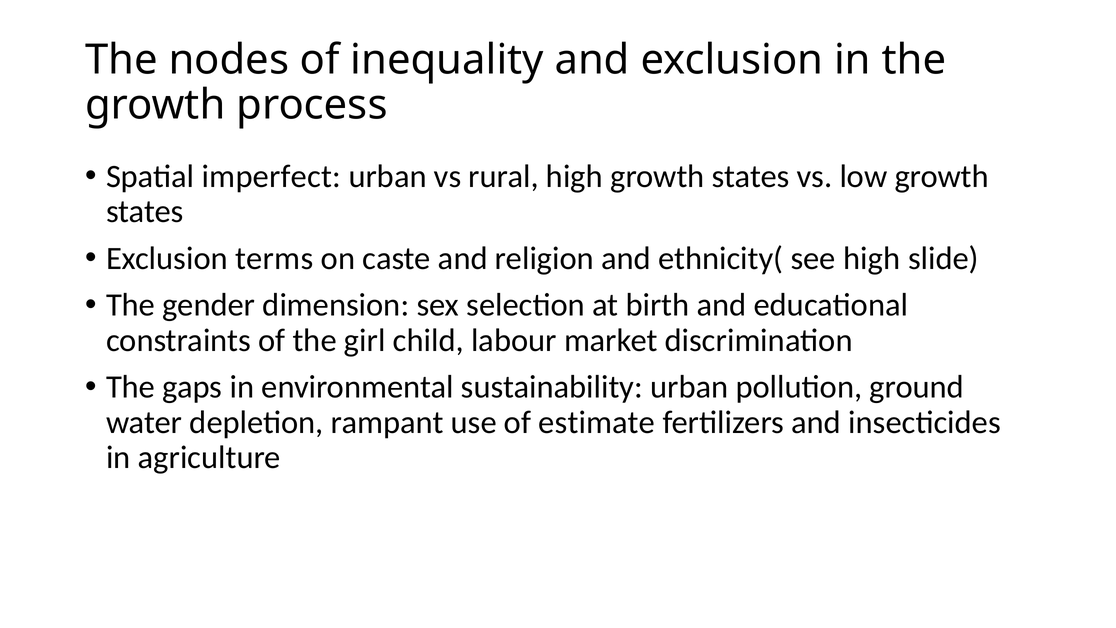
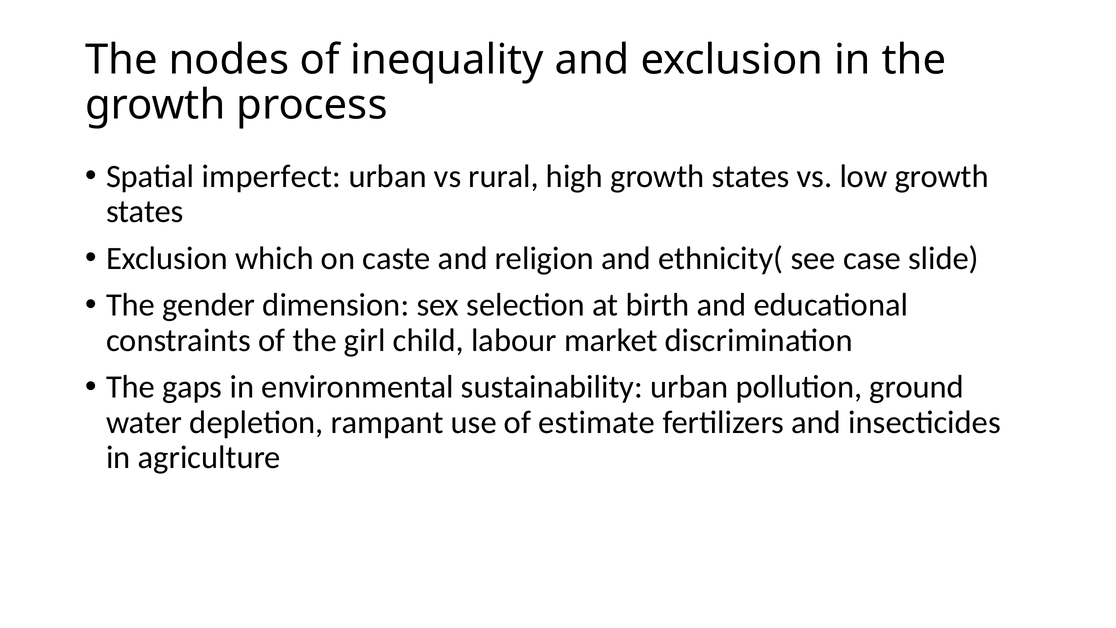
terms: terms -> which (274, 258)
see high: high -> case (872, 258)
